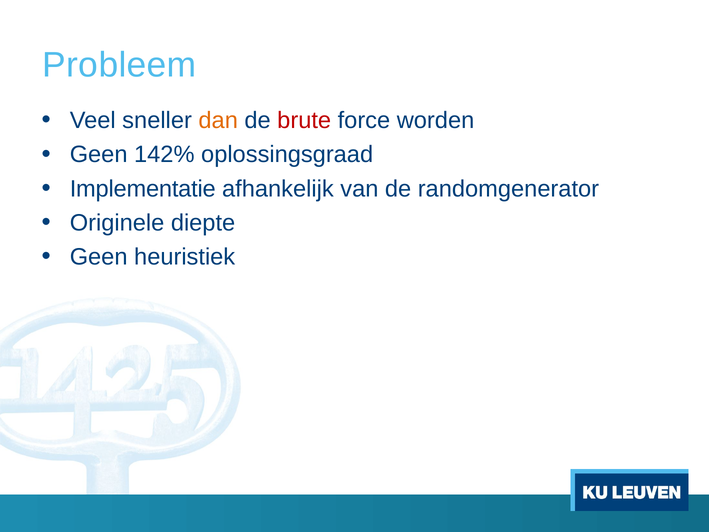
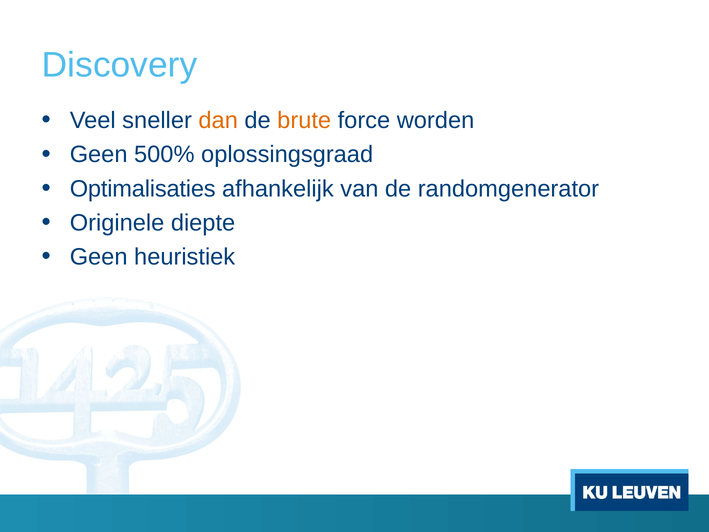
Probleem: Probleem -> Discovery (120, 65)
brute colour: red -> orange (304, 121)
142%: 142% -> 500% (164, 155)
Implementatie: Implementatie -> Optimalisaties (143, 189)
